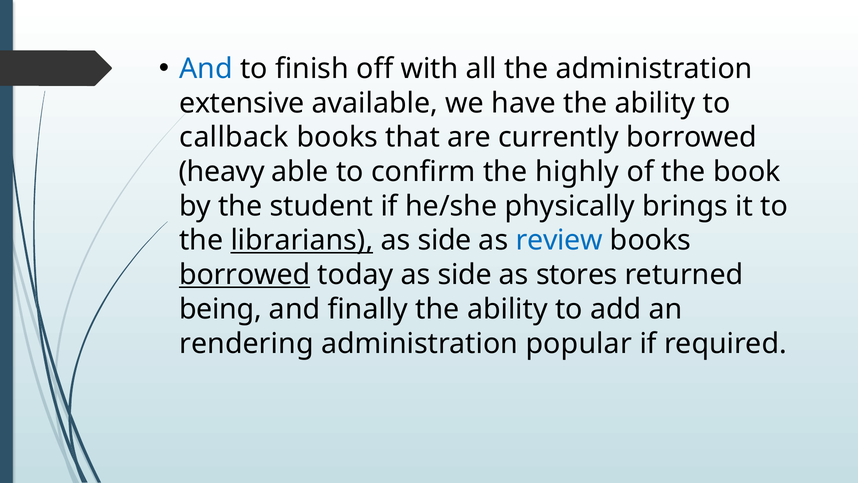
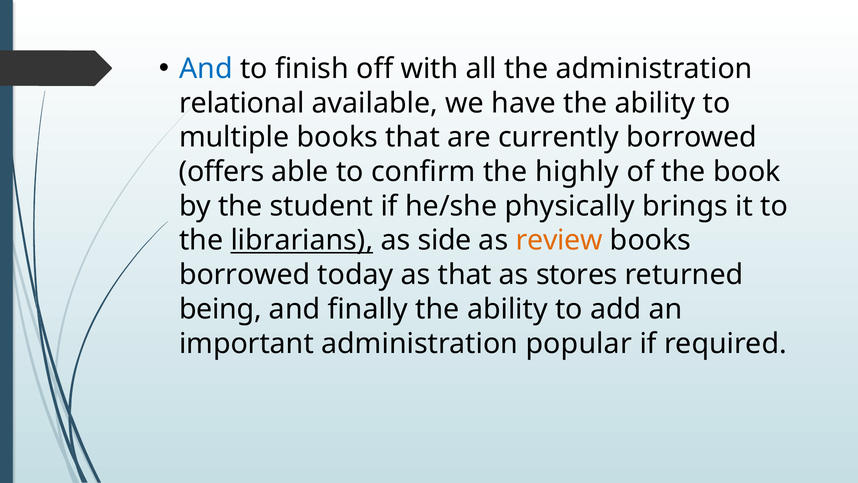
extensive: extensive -> relational (242, 103)
callback: callback -> multiple (234, 137)
heavy: heavy -> offers (222, 172)
review colour: blue -> orange (559, 240)
borrowed underline: present -> none (245, 275)
today as side: side -> that (465, 275)
rendering: rendering -> important (246, 343)
